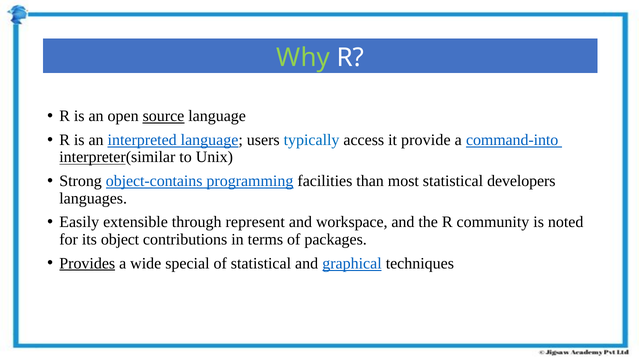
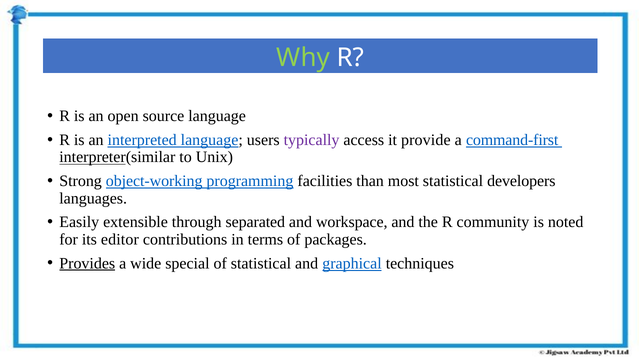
source underline: present -> none (163, 116)
typically colour: blue -> purple (312, 140)
command-into: command-into -> command-first (512, 140)
object-contains: object-contains -> object-working (154, 181)
represent: represent -> separated (255, 222)
object: object -> editor (120, 240)
